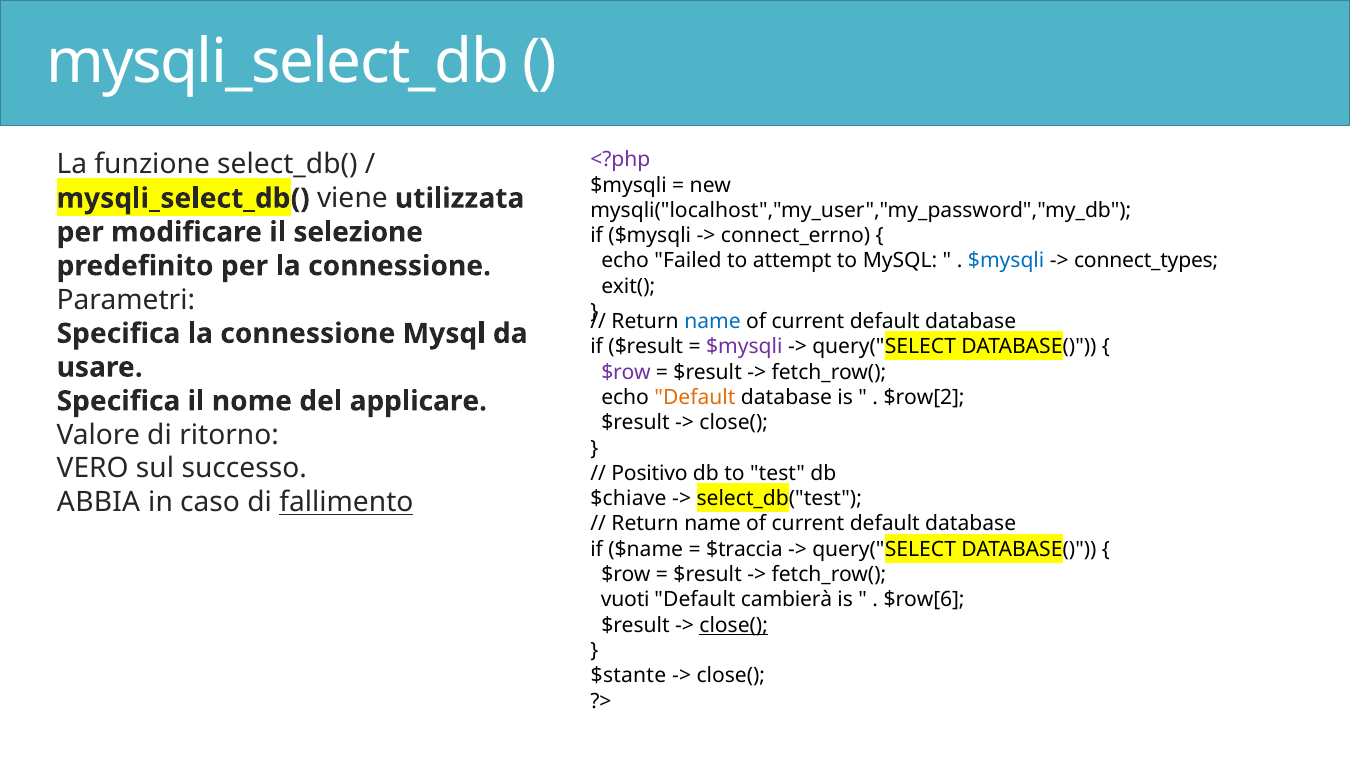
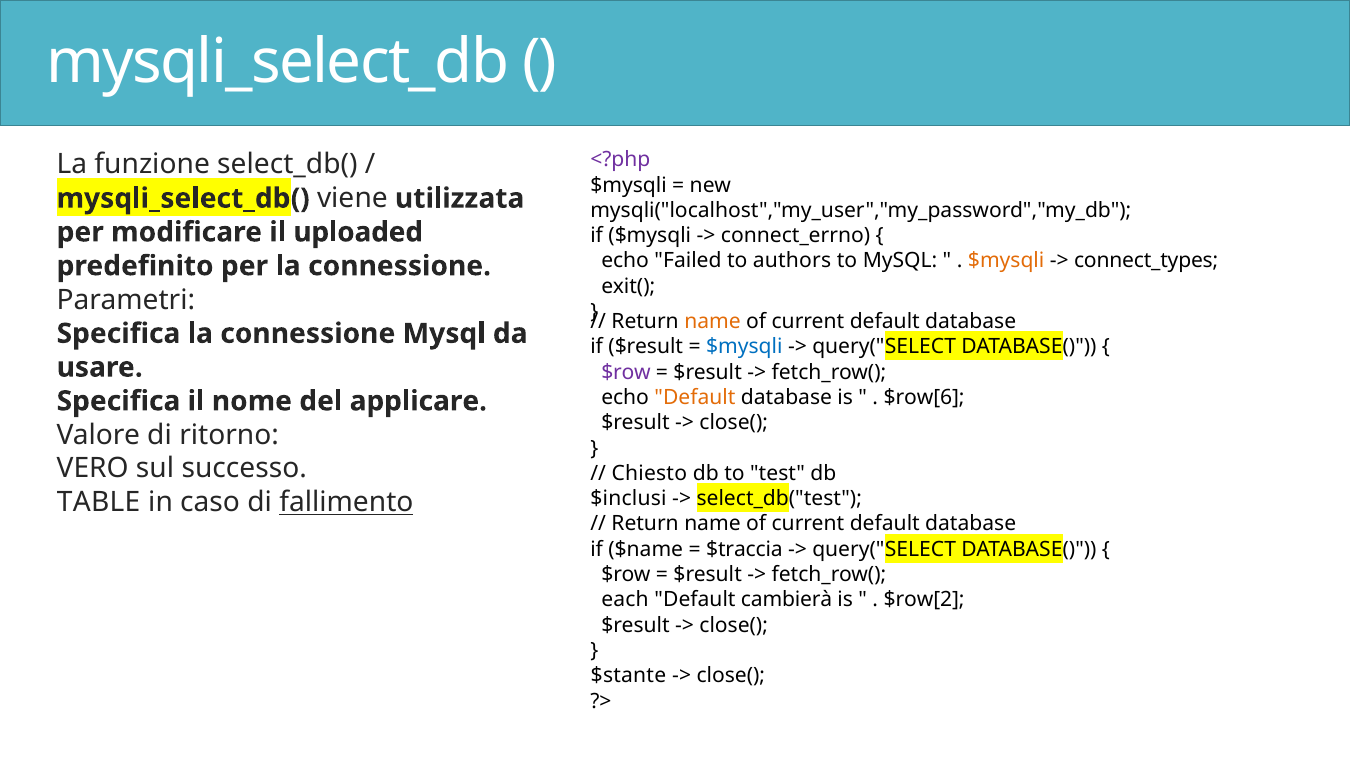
selezione: selezione -> uploaded (358, 232)
attempt: attempt -> authors (792, 261)
$mysqli colour: blue -> orange (1006, 261)
name colour: blue -> orange (712, 322)
$mysqli colour: purple -> blue (744, 347)
$row[2: $row[2 -> $row[6 (924, 398)
Positivo: Positivo -> Chiesto (649, 474)
$chiave: $chiave -> $inclusi (628, 499)
ABBIA: ABBIA -> TABLE (99, 503)
vuoti: vuoti -> each (625, 600)
$row[6: $row[6 -> $row[2 (924, 600)
close( underline: present -> none (734, 626)
